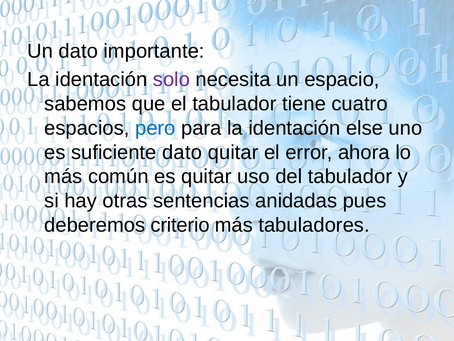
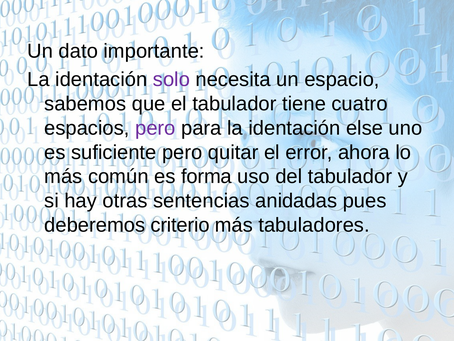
pero colour: blue -> purple (155, 128)
suficiente dato: dato -> pero (182, 152)
es quitar: quitar -> forma (206, 176)
